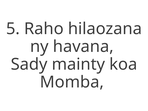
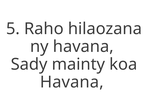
Momba: Momba -> Havana (72, 82)
